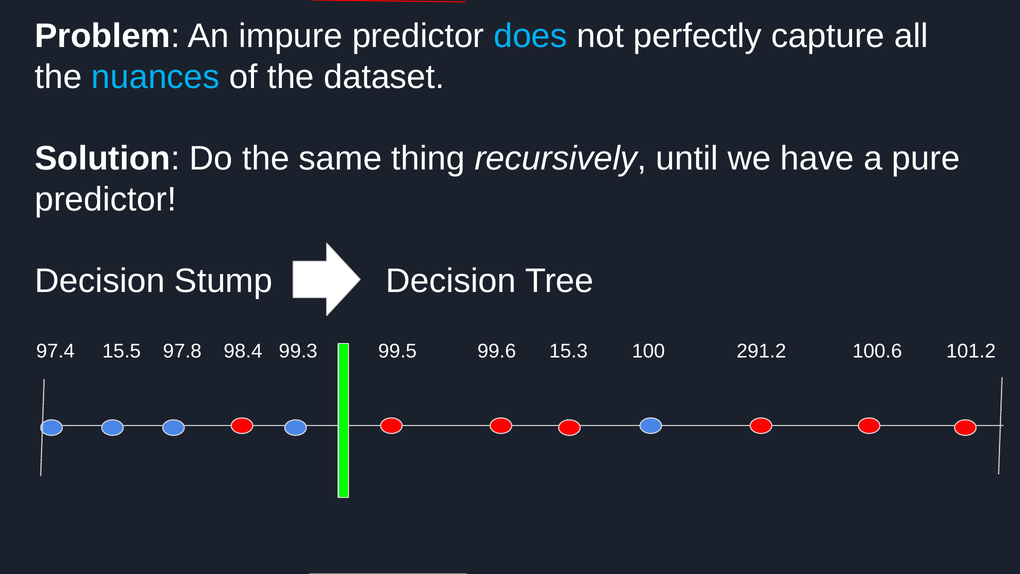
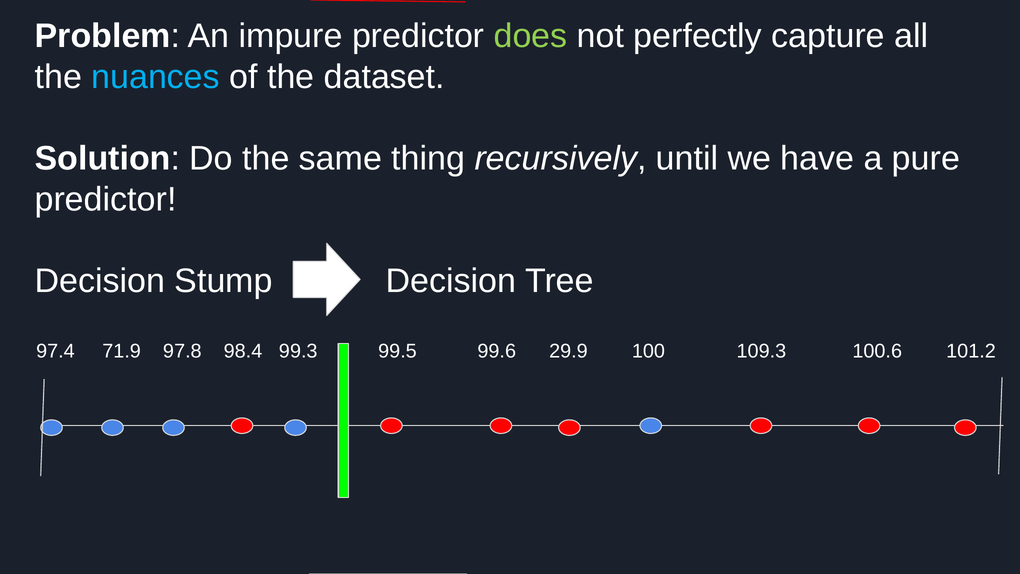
does colour: light blue -> light green (530, 36)
15.5: 15.5 -> 71.9 (122, 351)
15.3: 15.3 -> 29.9 (568, 351)
291.2: 291.2 -> 109.3 (761, 351)
